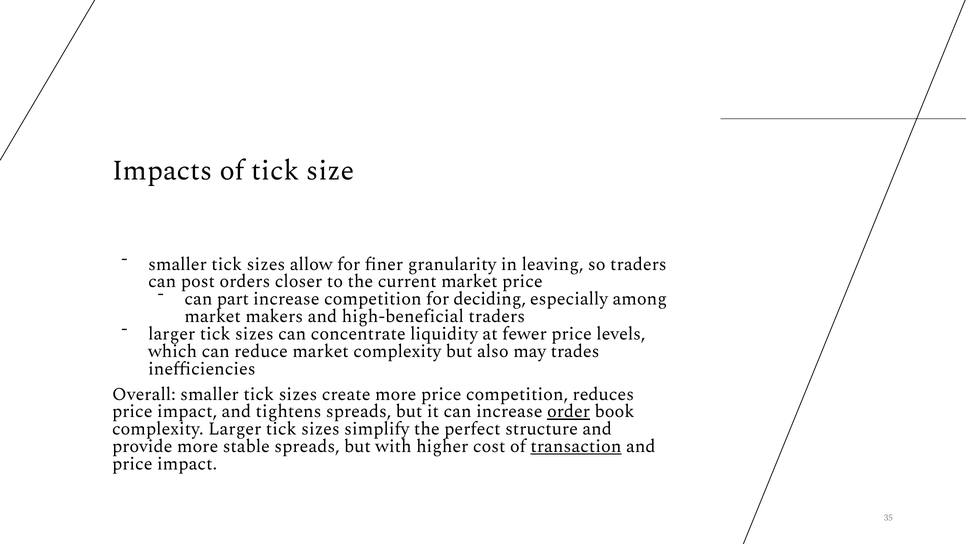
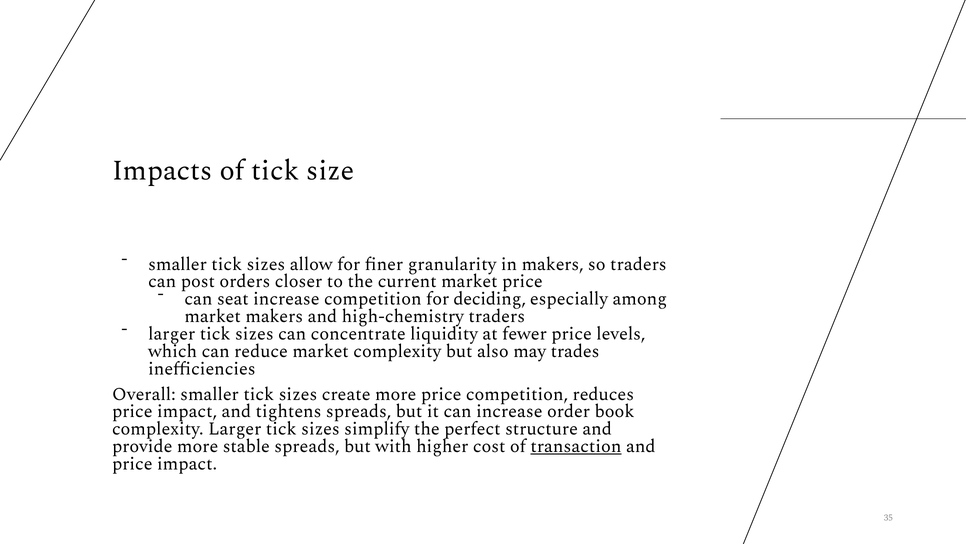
in leaving: leaving -> makers (553, 264)
part: part -> seat (233, 299)
high-beneficial: high-beneficial -> high-chemistry (403, 316)
order underline: present -> none (569, 411)
